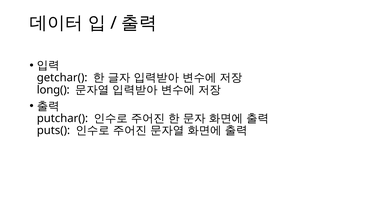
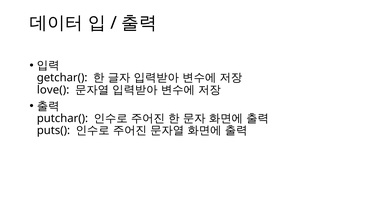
long(: long( -> love( (53, 90)
